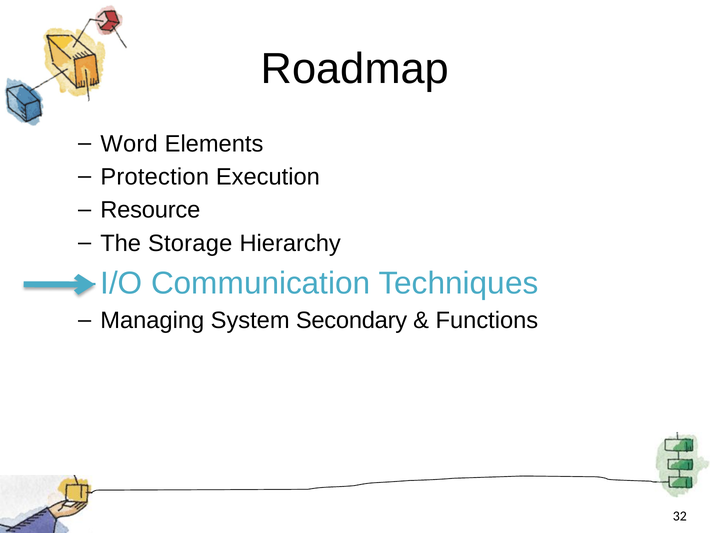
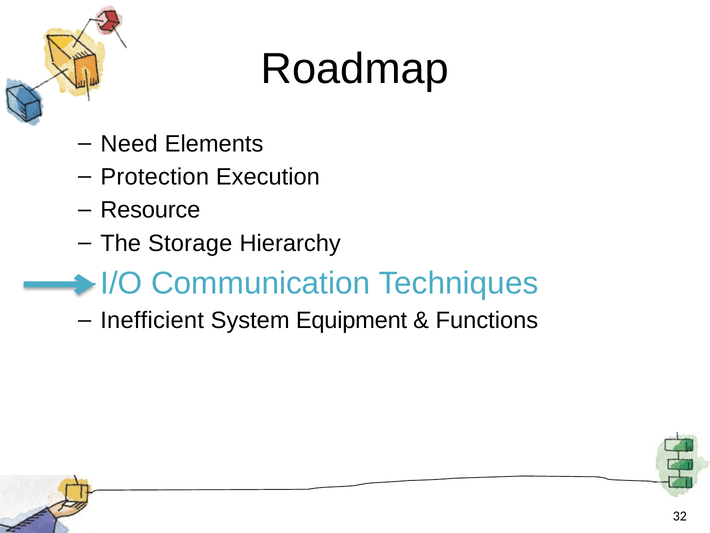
Word: Word -> Need (129, 144)
Managing: Managing -> Inefficient (152, 320)
Secondary: Secondary -> Equipment (352, 320)
